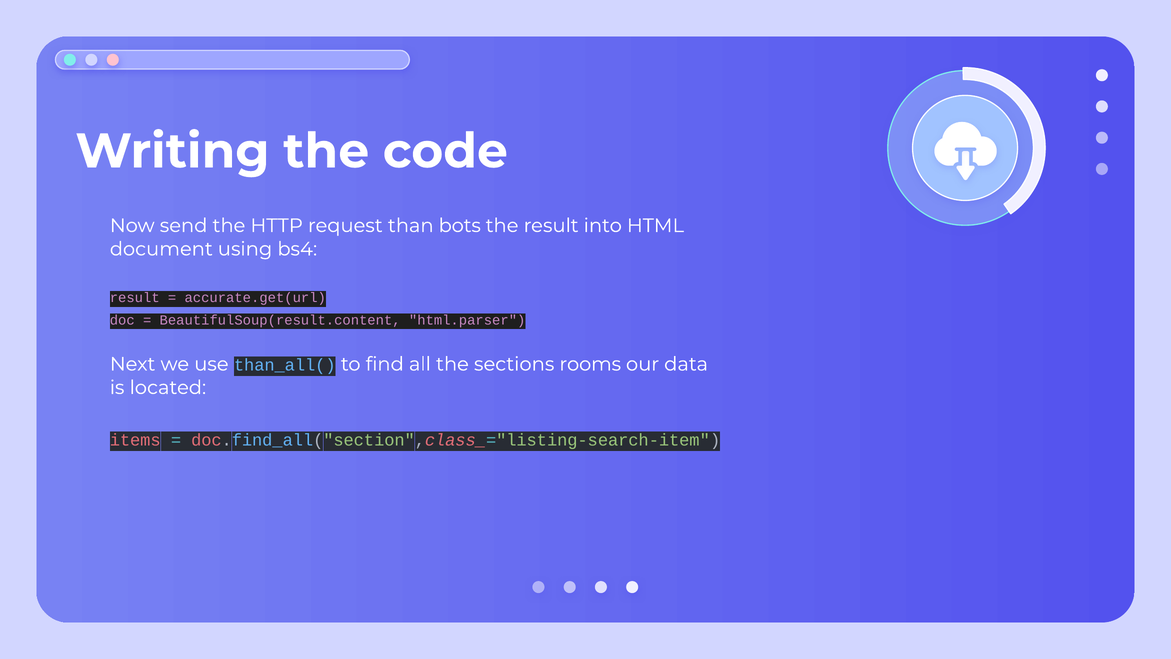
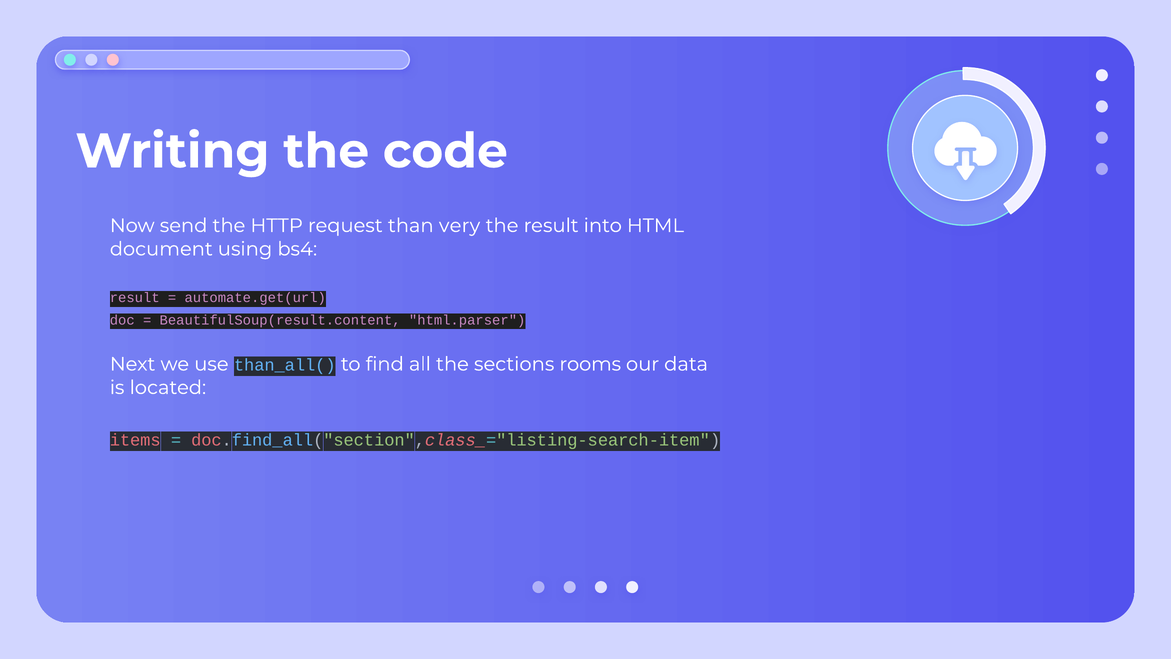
bots: bots -> very (460, 226)
accurate.get(url: accurate.get(url -> automate.get(url (255, 298)
